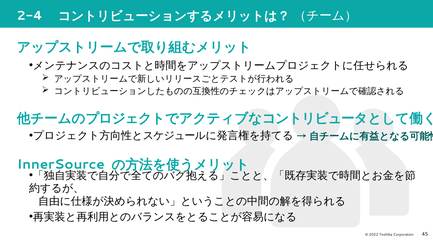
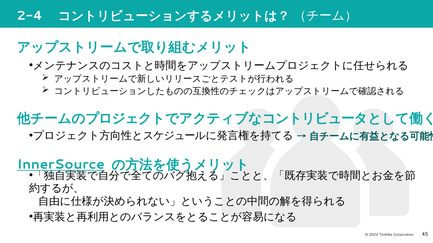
InnerSource underline: none -> present (61, 165)
